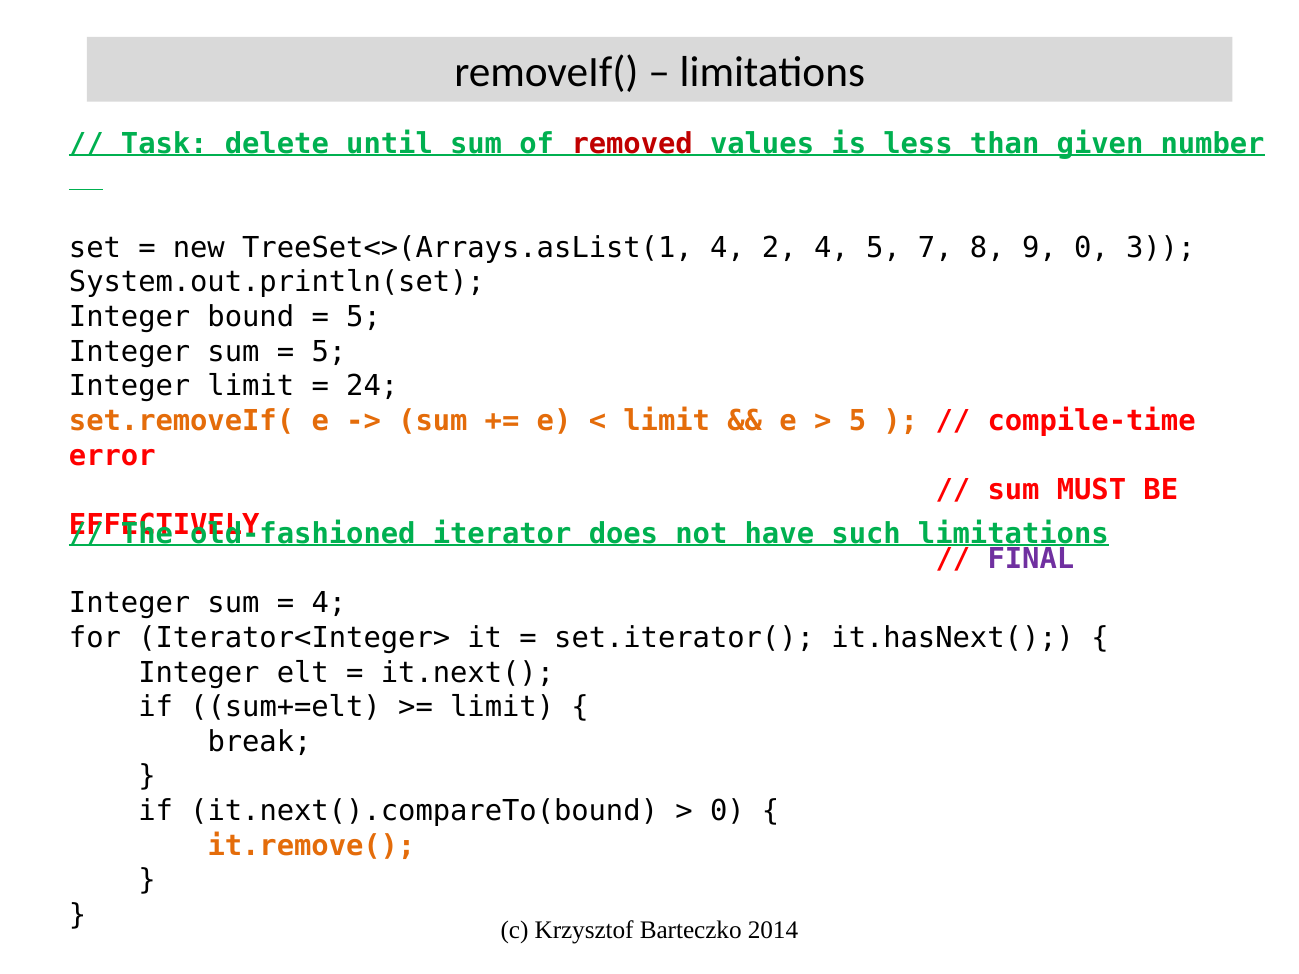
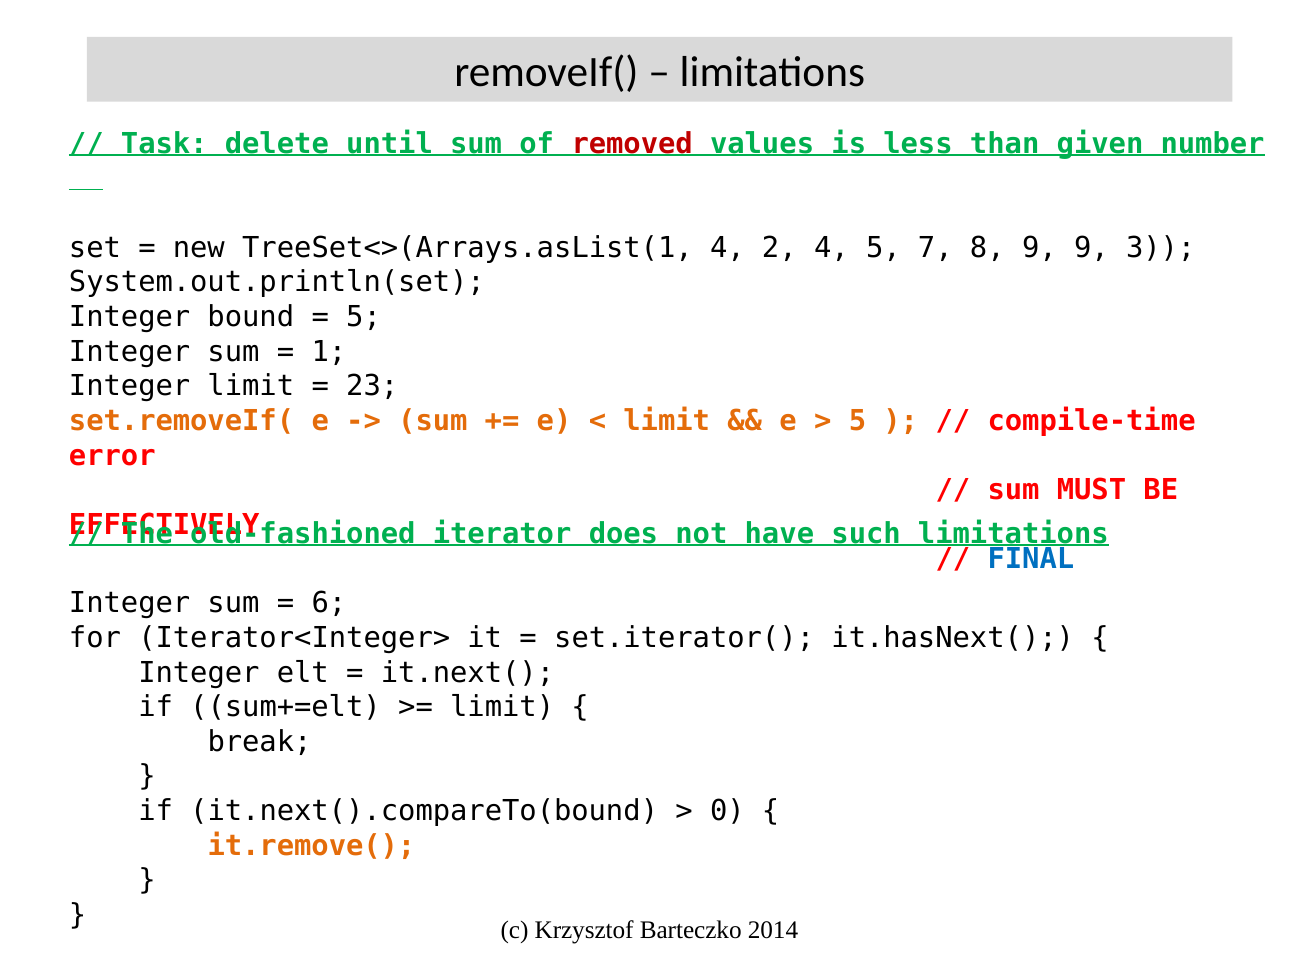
9 0: 0 -> 9 (1091, 248)
5: 5 -> 1 (329, 352)
24: 24 -> 23 (372, 386)
FINAL colour: purple -> blue (1031, 559)
4: 4 -> 6 (329, 604)
